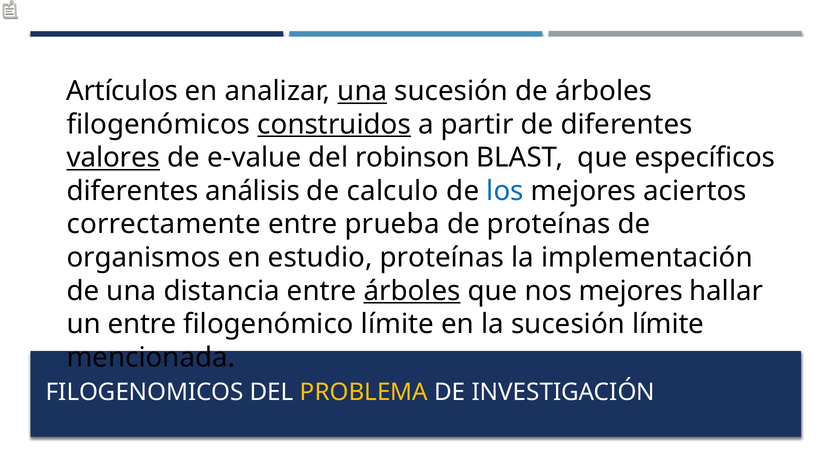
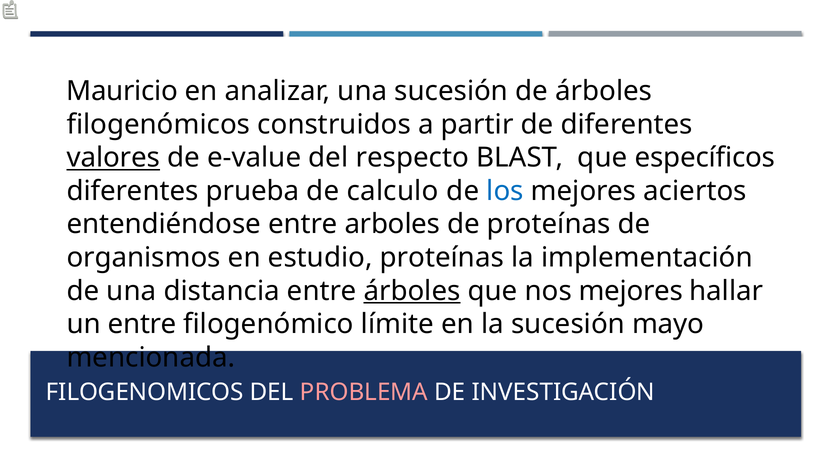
Artículos: Artículos -> Mauricio (122, 91)
una underline: present -> none (362, 91)
construidos underline: present -> none (334, 124)
robinson: robinson -> respecto (412, 158)
análisis: análisis -> prueba (253, 191)
correctamente: correctamente -> entendiéndose (164, 224)
prueba: prueba -> arboles (392, 224)
sucesión límite: límite -> mayo (668, 324)
PROBLEMA colour: yellow -> pink (364, 392)
